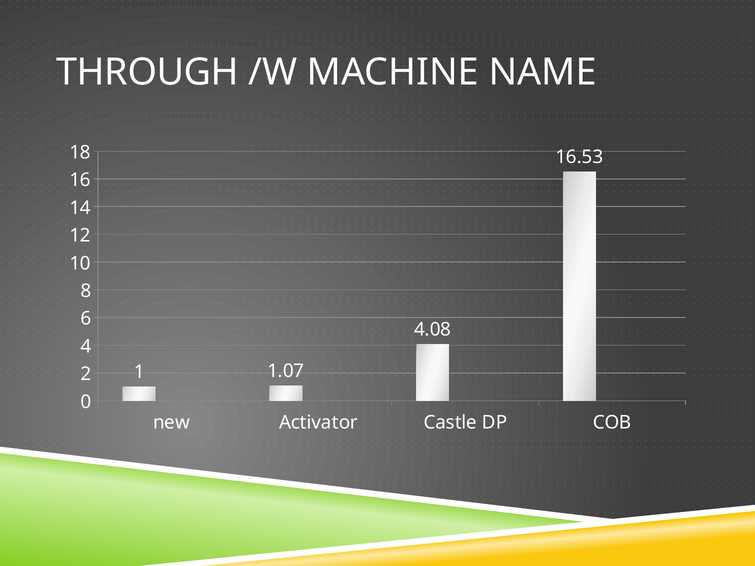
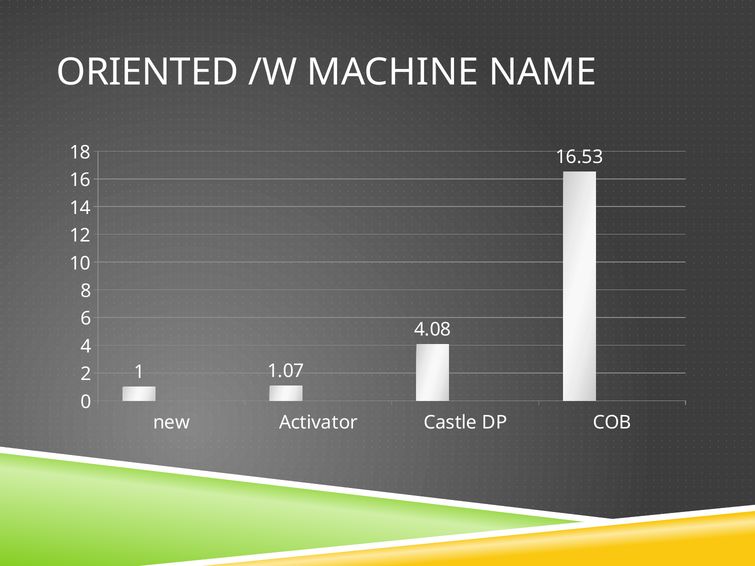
THROUGH: THROUGH -> ORIENTED (148, 72)
